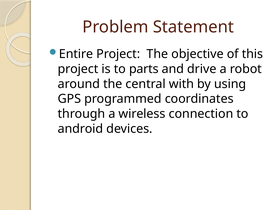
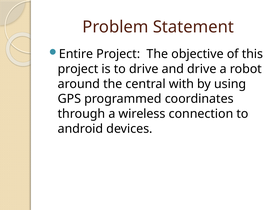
to parts: parts -> drive (144, 69)
